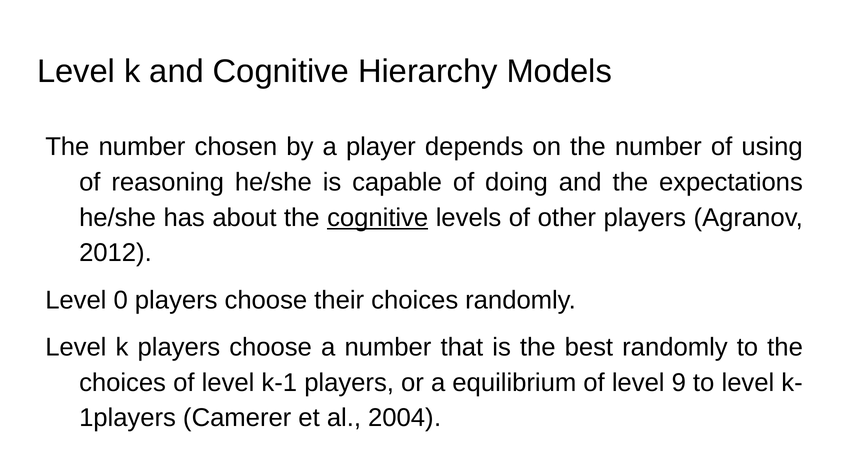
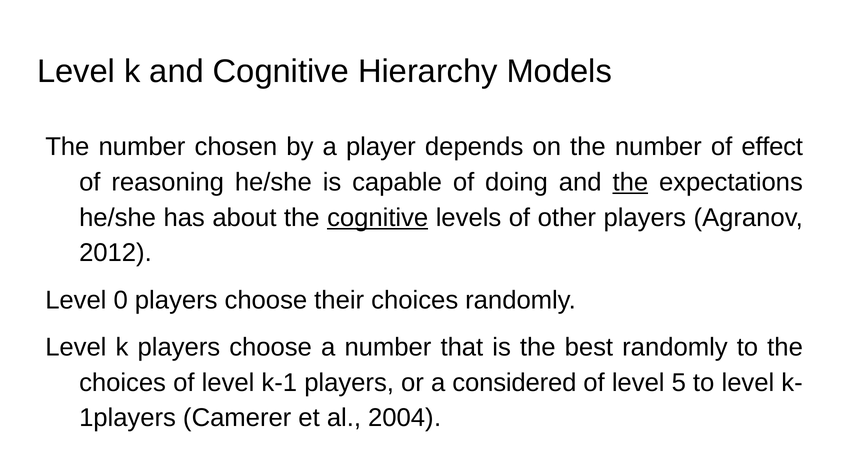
using: using -> effect (772, 147)
the underline: none -> present (630, 182)
equilibrium: equilibrium -> considered (514, 383)
9: 9 -> 5 (679, 383)
